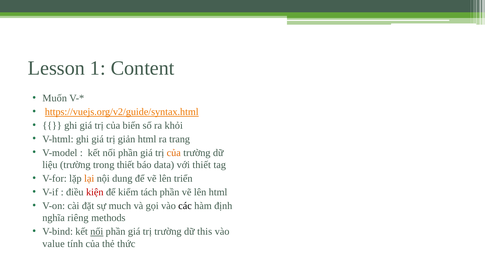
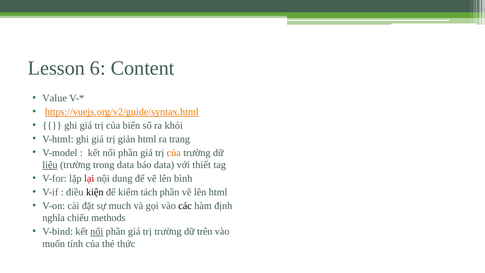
1: 1 -> 6 (98, 68)
Muốn: Muốn -> Value (55, 98)
liệu underline: none -> present (50, 165)
trong thiết: thiết -> data (126, 165)
lại colour: orange -> red (89, 178)
triển: triển -> bình (183, 178)
kiện colour: red -> black (95, 192)
riêng: riêng -> chiếu (78, 218)
this: this -> trên (205, 231)
value: value -> muốn (54, 244)
